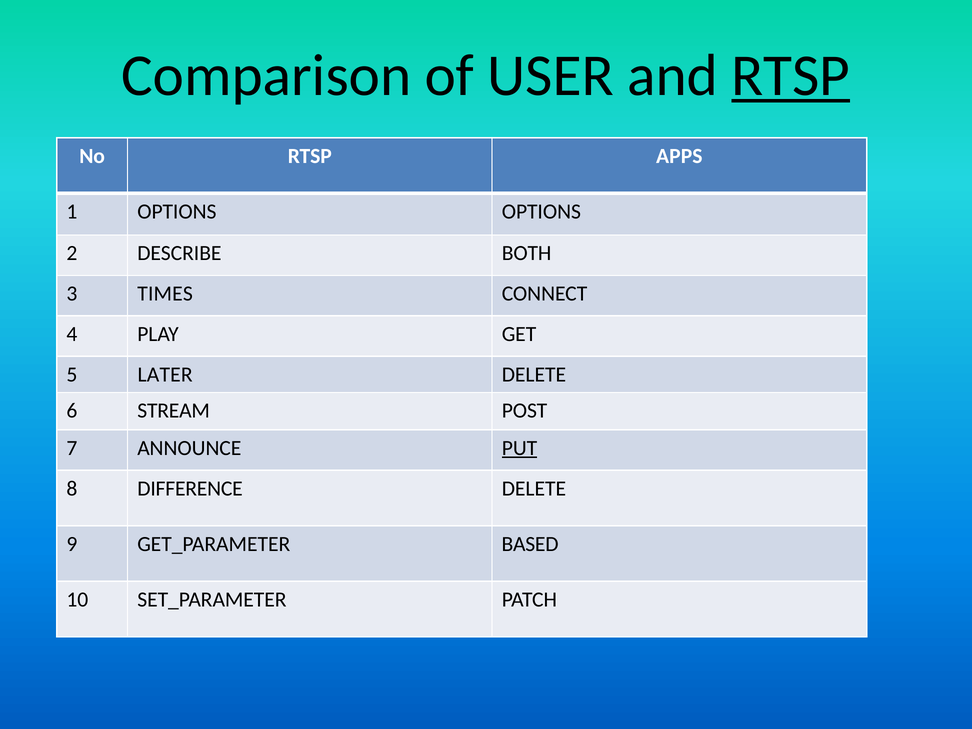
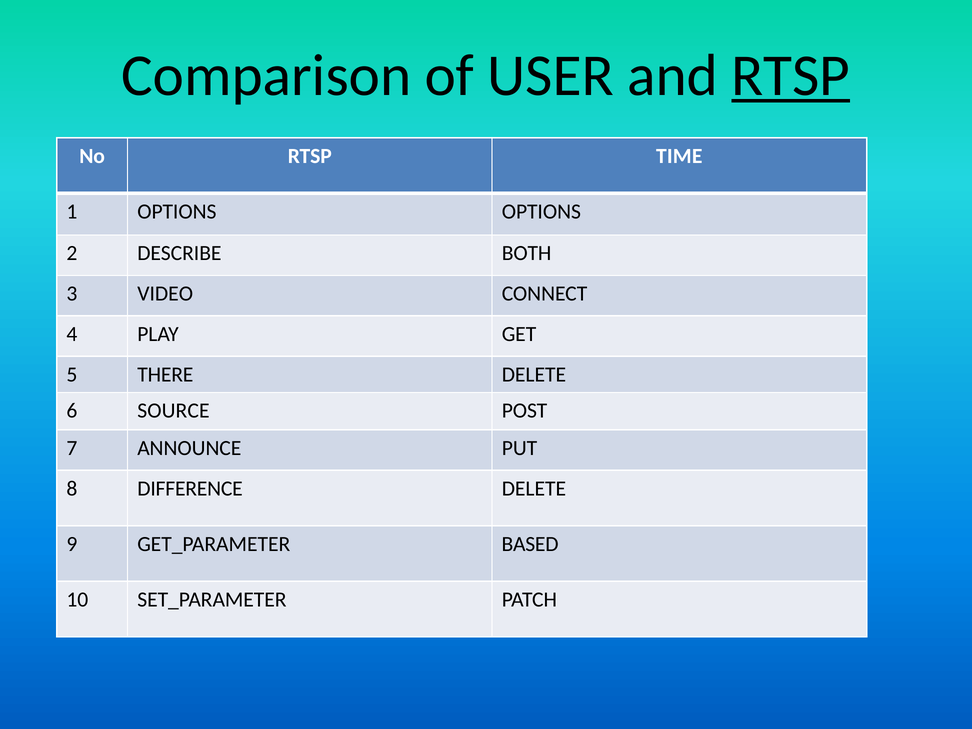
APPS: APPS -> TIME (679, 156)
TIMES: TIMES -> VIDEO (165, 294)
LATER: LATER -> THERE (165, 375)
STREAM: STREAM -> SOURCE (173, 411)
PUT underline: present -> none (520, 448)
